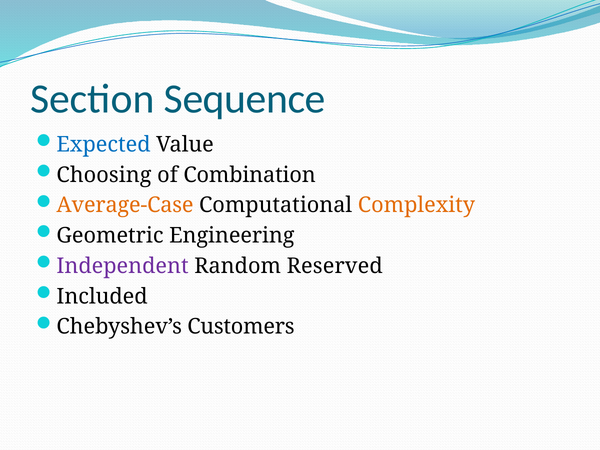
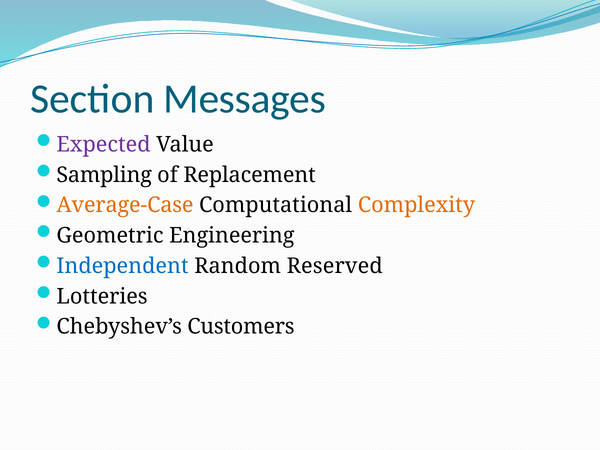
Sequence: Sequence -> Messages (245, 99)
Expected colour: blue -> purple (104, 145)
Choosing: Choosing -> Sampling (104, 175)
Combination: Combination -> Replacement (250, 175)
Independent colour: purple -> blue (123, 266)
Included: Included -> Lotteries (102, 296)
